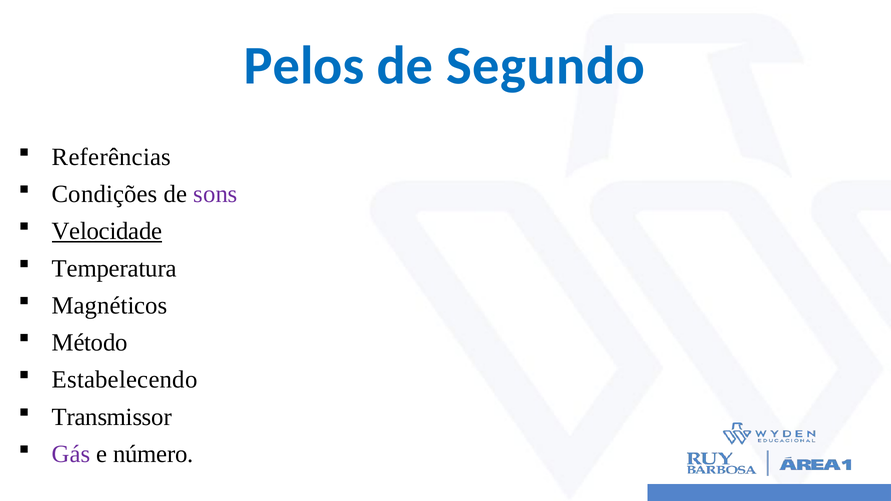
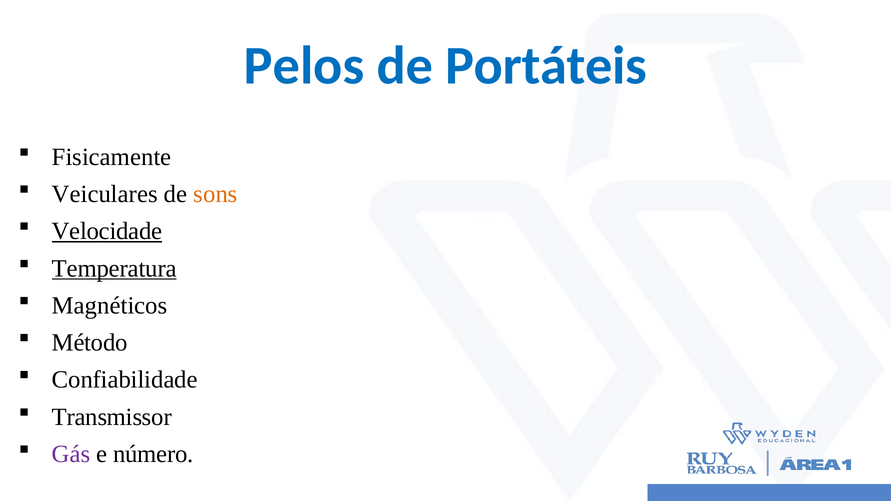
Segundo: Segundo -> Portáteis (546, 66)
Referências: Referências -> Fisicamente (112, 157)
Condições: Condições -> Veiculares (105, 194)
sons colour: purple -> orange (216, 194)
Temperatura underline: none -> present (114, 268)
Estabelecendo: Estabelecendo -> Confiabilidade (125, 380)
